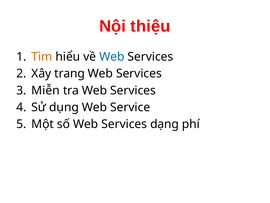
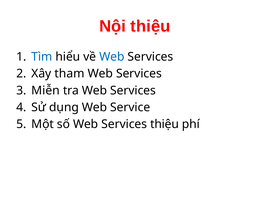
Tìm colour: orange -> blue (42, 57)
trang: trang -> tham (69, 73)
Services dạng: dạng -> thiệu (165, 124)
